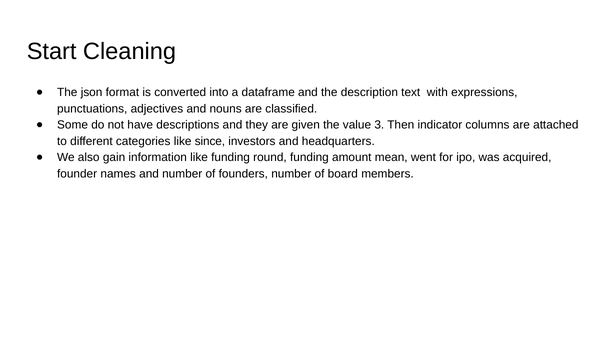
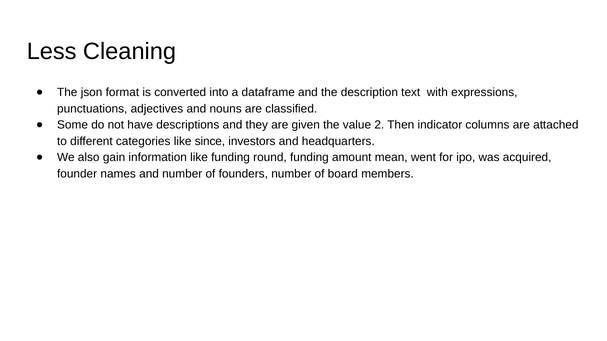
Start: Start -> Less (52, 51)
3: 3 -> 2 (379, 125)
